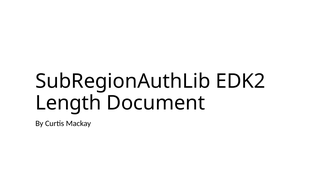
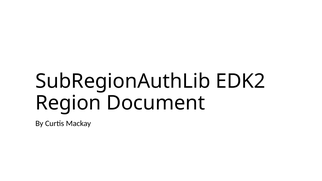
Length: Length -> Region (68, 103)
